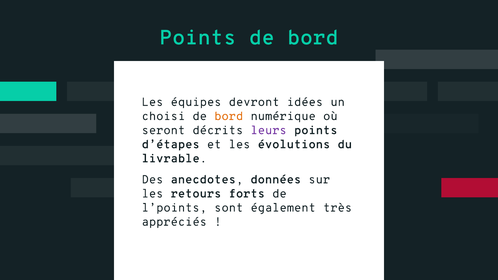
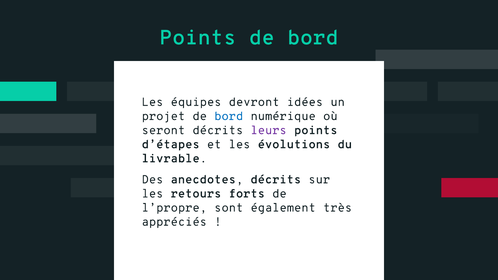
choisi: choisi -> projet (163, 116)
bord colour: orange -> blue (229, 116)
anecdotes données: données -> décrits (276, 180)
l’points: l’points -> l’propre (174, 208)
